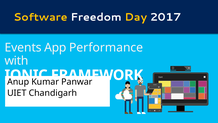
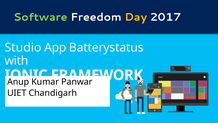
Software colour: yellow -> light green (40, 17)
Events: Events -> Studio (23, 47)
Performance: Performance -> Batterystatus (106, 47)
